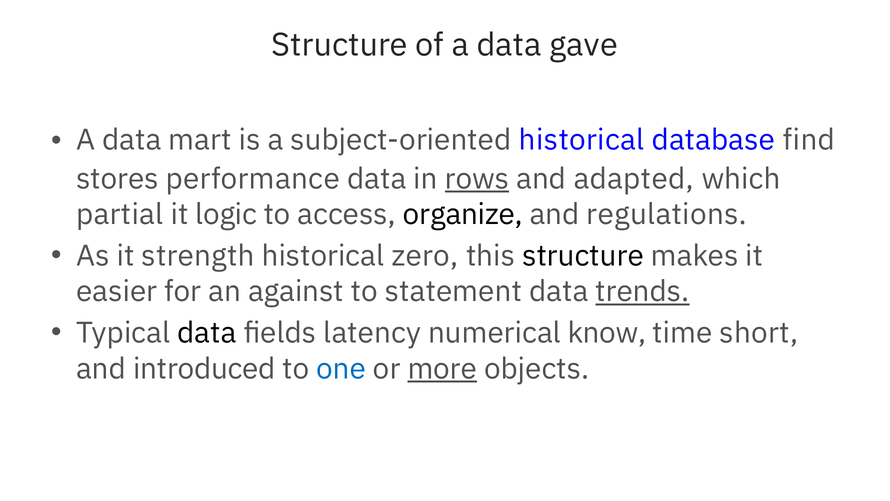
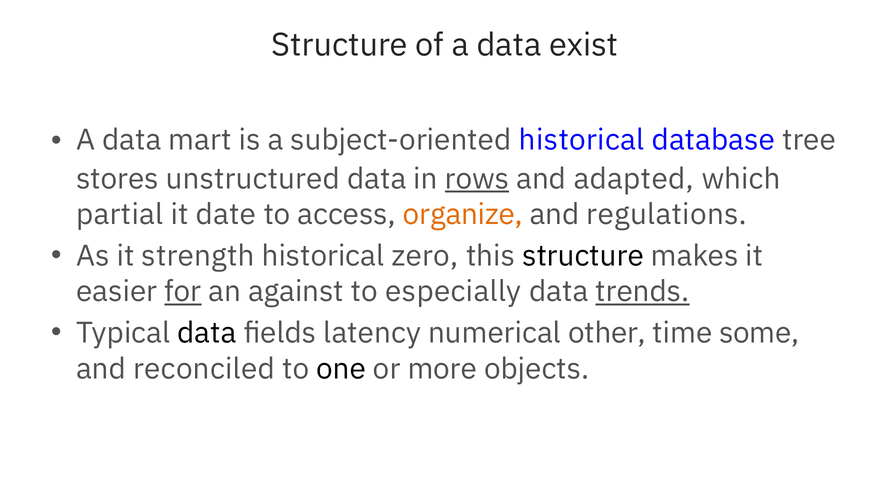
gave: gave -> exist (584, 45)
find: find -> tree (809, 140)
performance: performance -> unstructured (253, 179)
logic: logic -> date (226, 214)
organize colour: black -> orange (463, 214)
for underline: none -> present (183, 291)
statement: statement -> especially (453, 291)
know: know -> other (607, 333)
short: short -> some (759, 333)
introduced: introduced -> reconciled (204, 369)
one colour: blue -> black (341, 369)
more underline: present -> none (442, 369)
